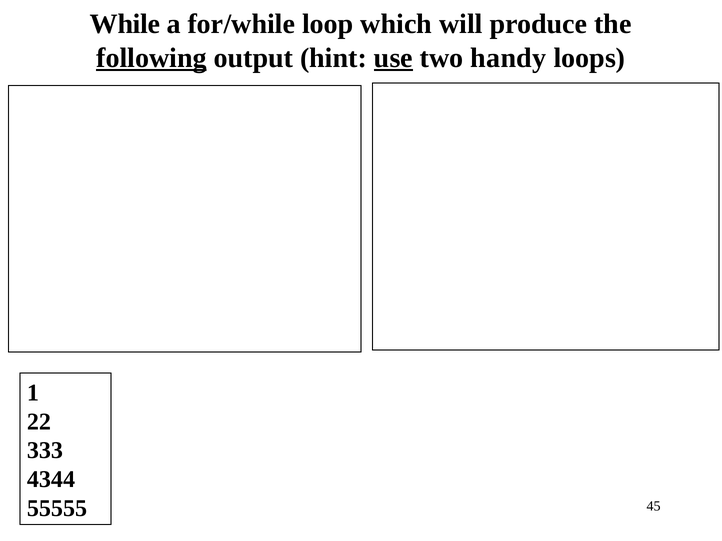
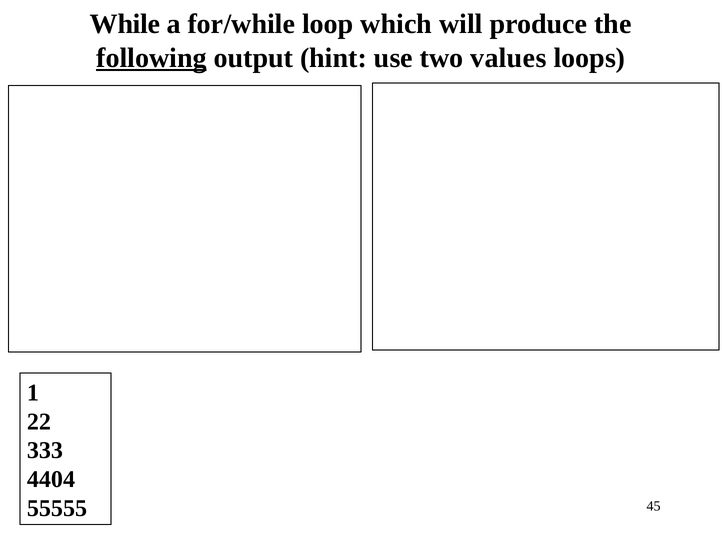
use underline: present -> none (393, 58)
handy: handy -> values (508, 58)
4344: 4344 -> 4404 (51, 480)
